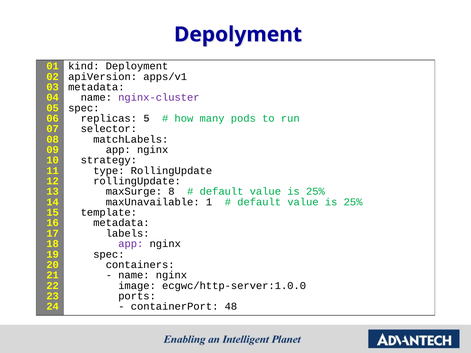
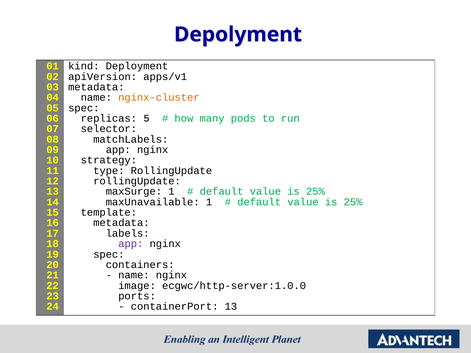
nginx-cluster colour: purple -> orange (159, 98)
maxSurge 8: 8 -> 1 (171, 192)
containerPort 48: 48 -> 13 (231, 307)
